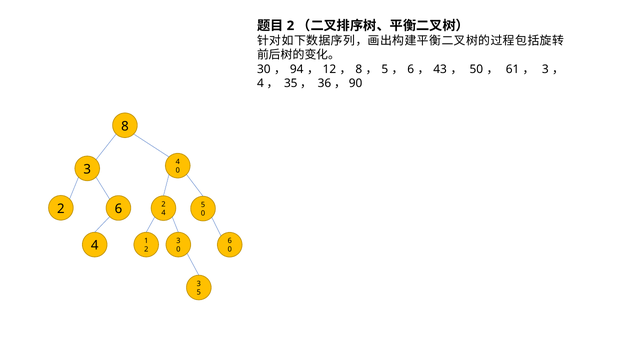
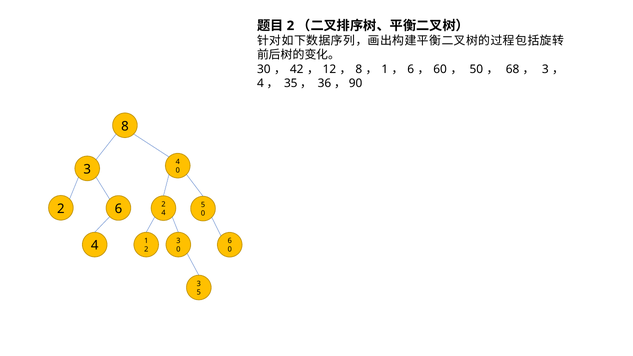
94: 94 -> 42 (297, 69)
5: 5 -> 1 (385, 69)
43: 43 -> 60 (440, 69)
61: 61 -> 68 (513, 69)
